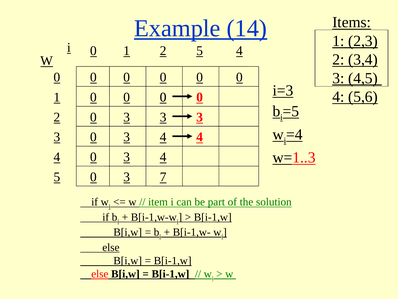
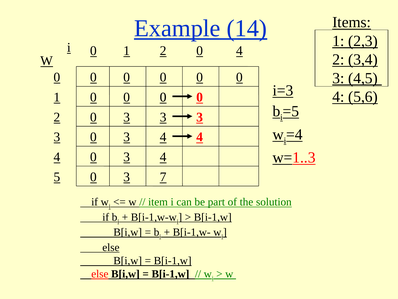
2 5: 5 -> 0 (200, 51)
